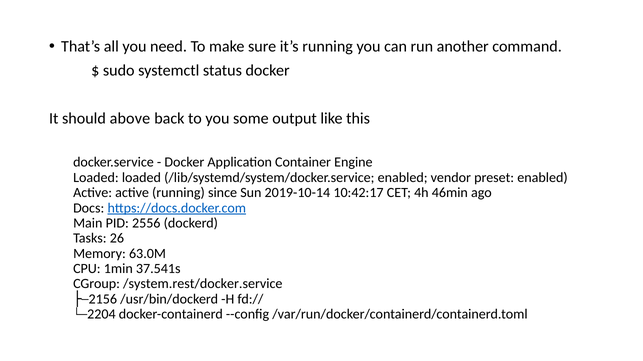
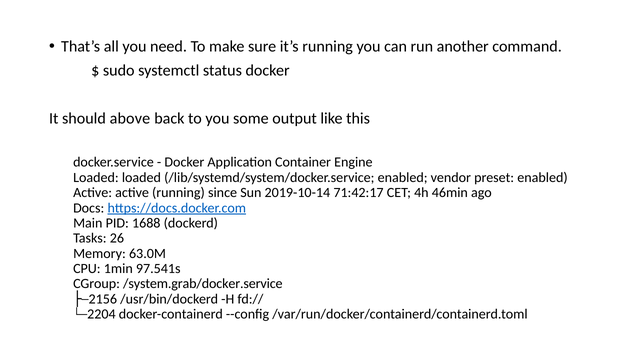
10:42:17: 10:42:17 -> 71:42:17 (358, 193)
2556: 2556 -> 1688 (146, 224)
37.541s: 37.541s -> 97.541s (158, 269)
/system.rest/docker.service: /system.rest/docker.service -> /system.grab/docker.service (203, 284)
